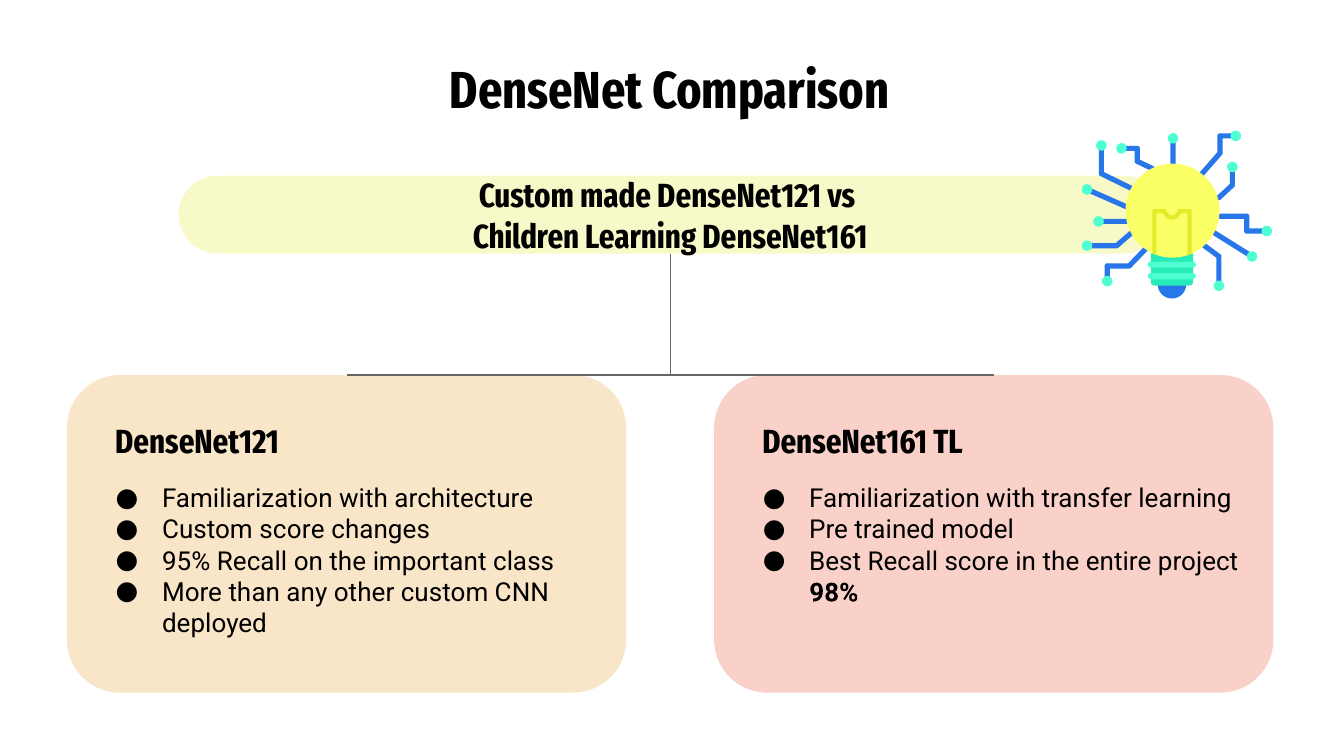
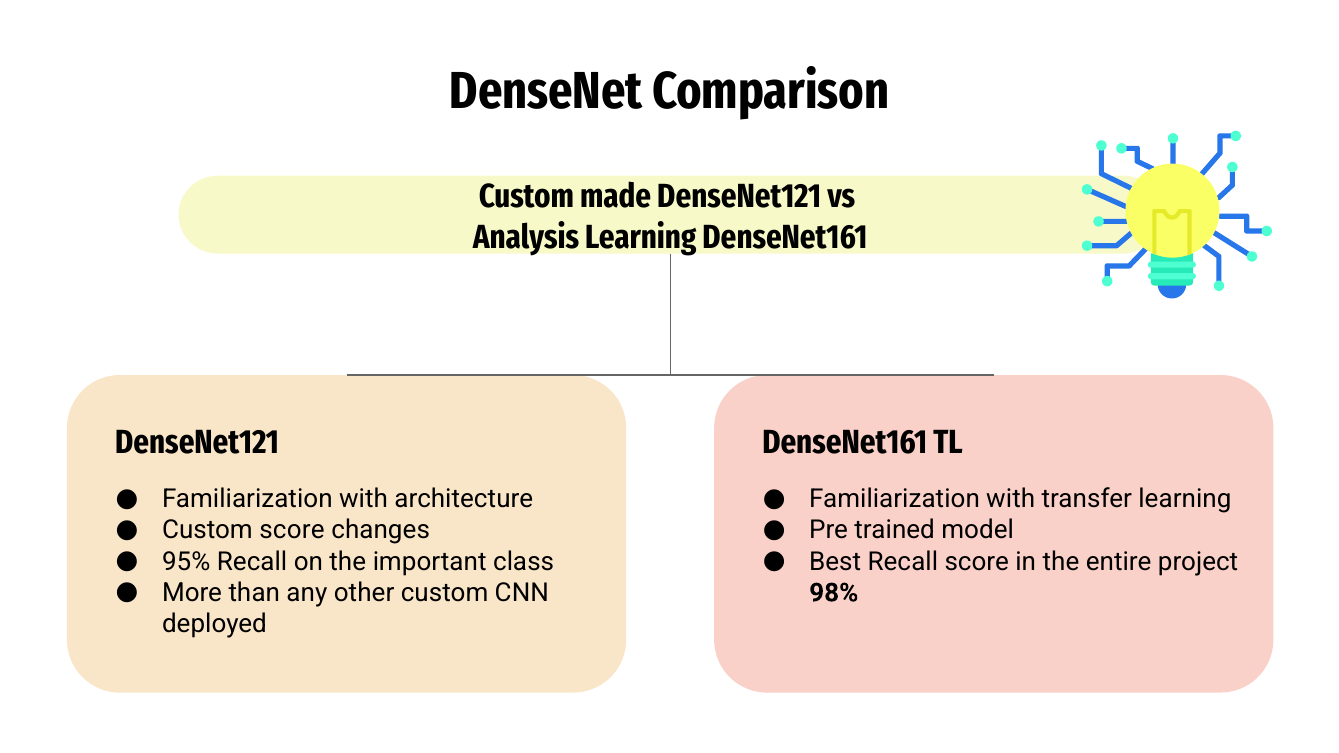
Children: Children -> Analysis (526, 237)
